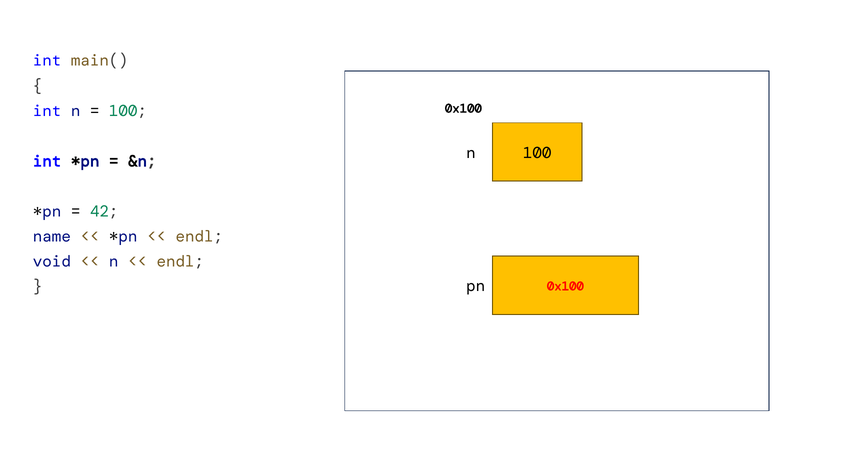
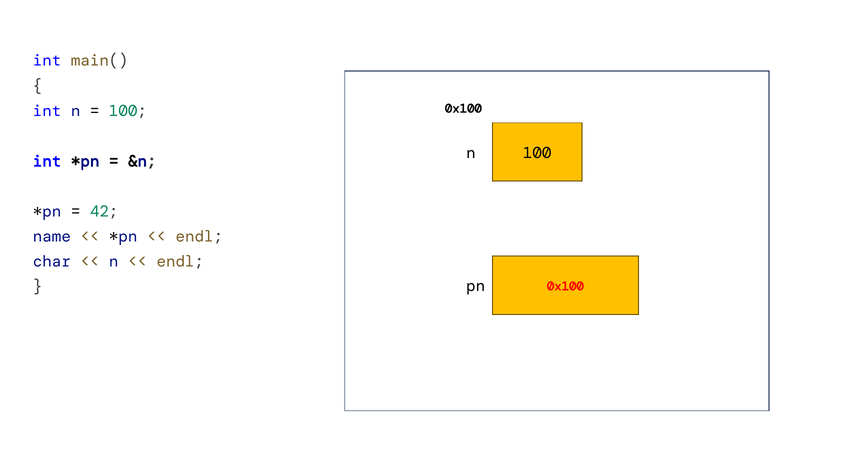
void: void -> char (52, 262)
